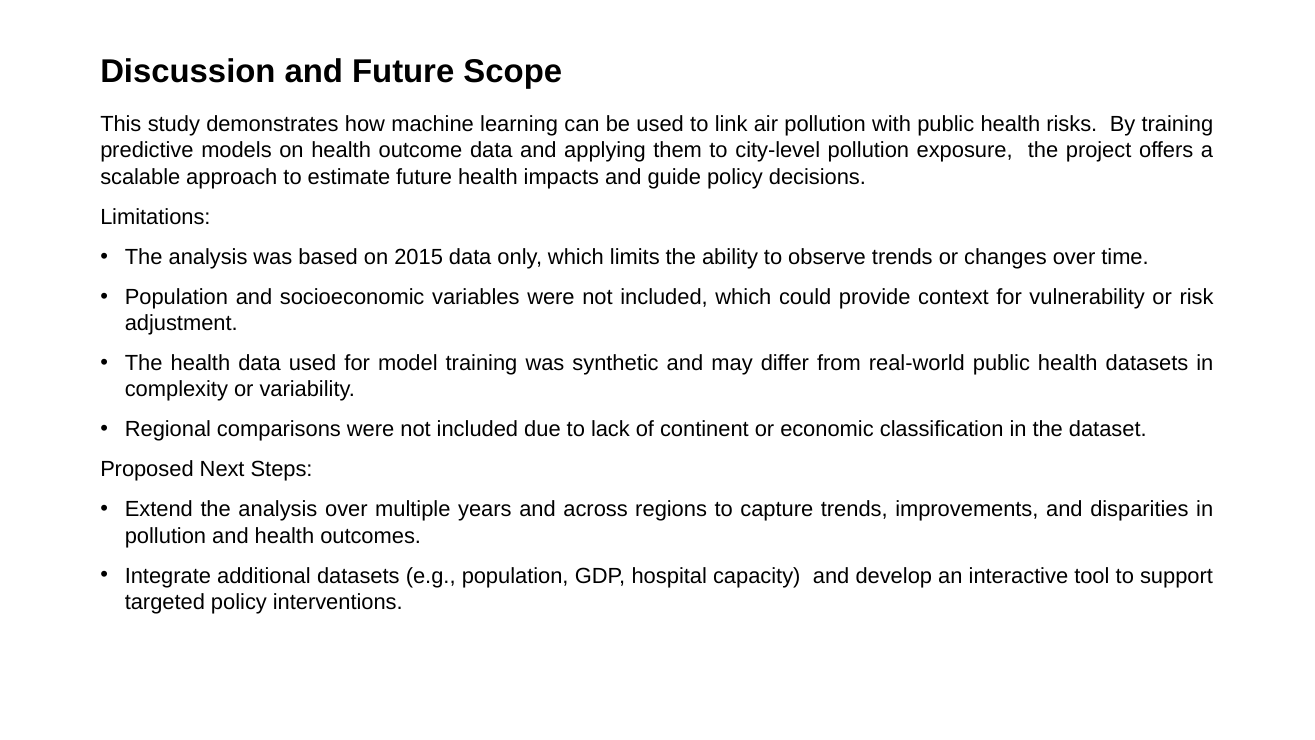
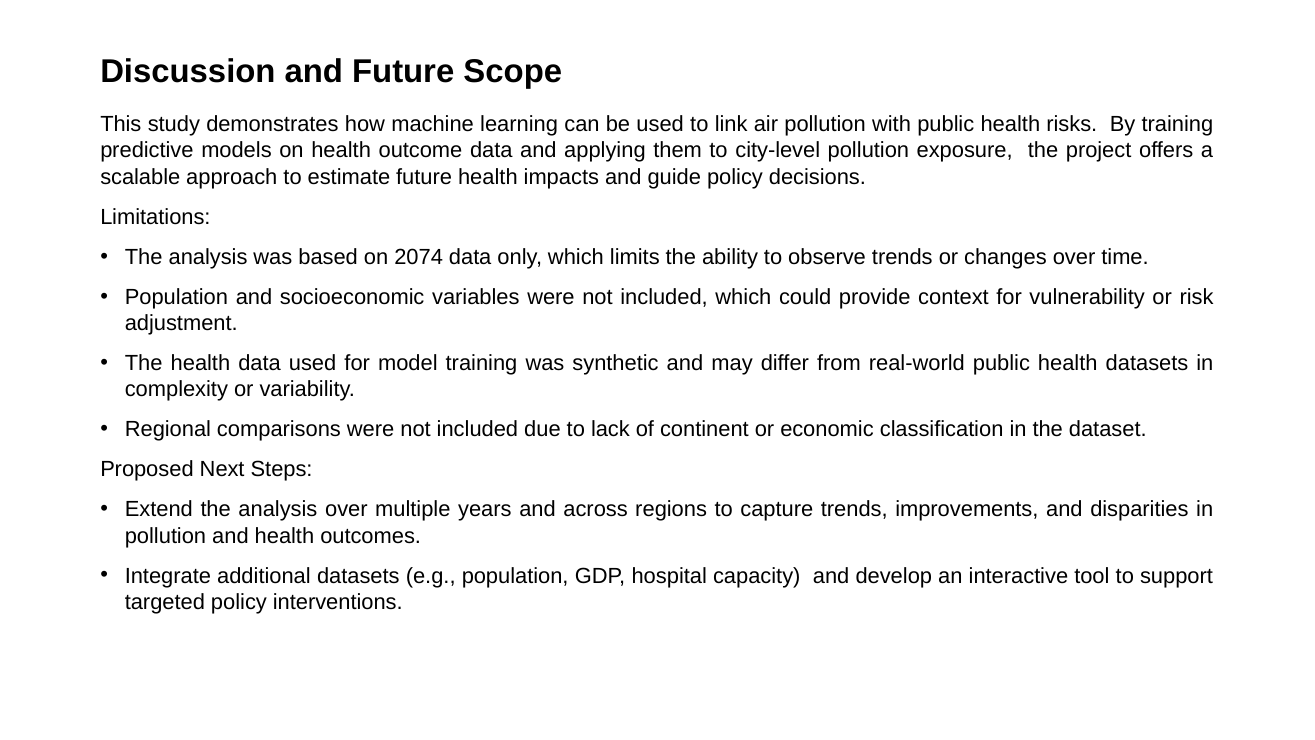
2015: 2015 -> 2074 (419, 257)
